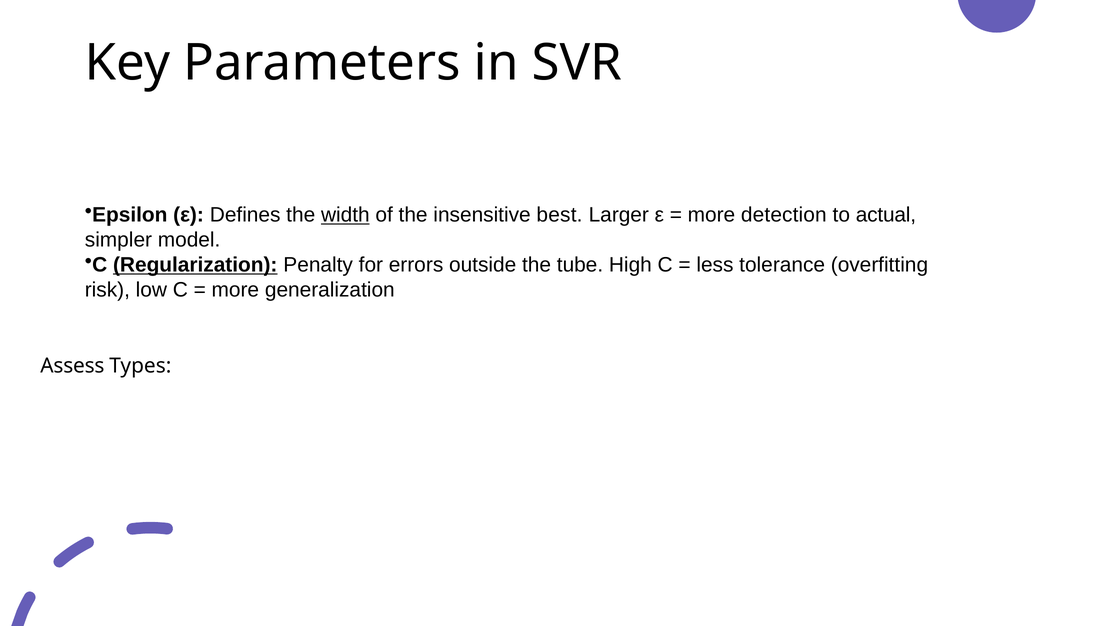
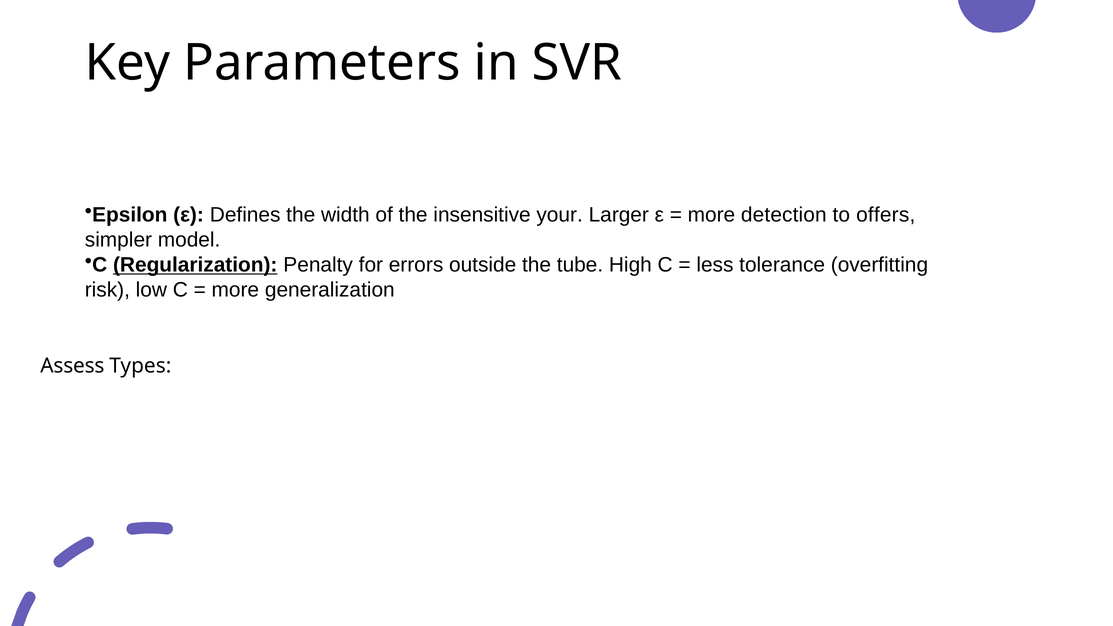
width underline: present -> none (345, 215)
best: best -> your (560, 215)
actual: actual -> offers (886, 215)
